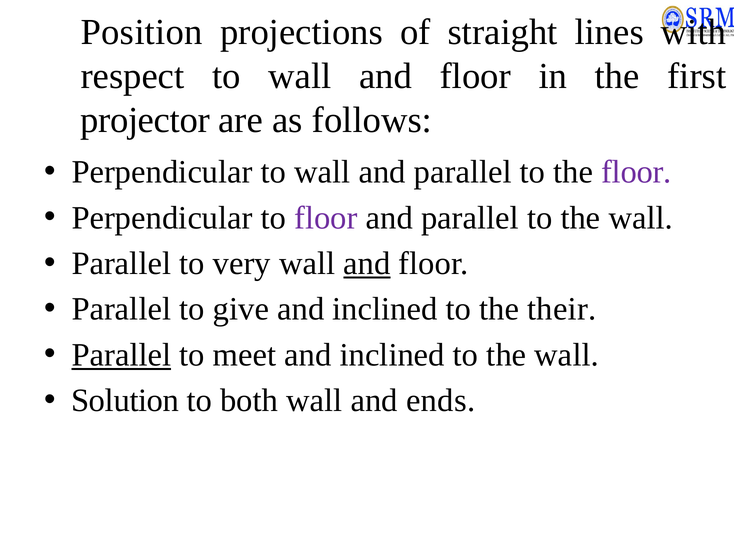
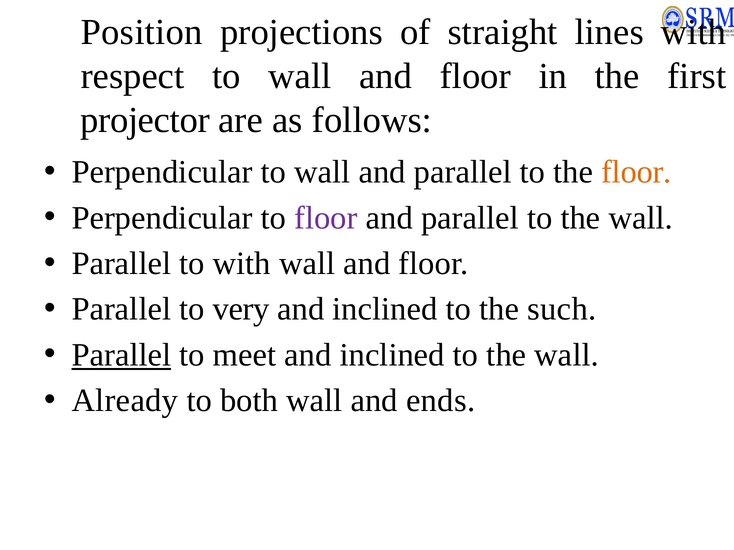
floor colour: purple -> orange (636, 172)
to very: very -> with (242, 264)
and underline: present -> none (367, 264)
give: give -> very (241, 310)
their: their -> such (562, 310)
Solution: Solution -> Already (125, 401)
